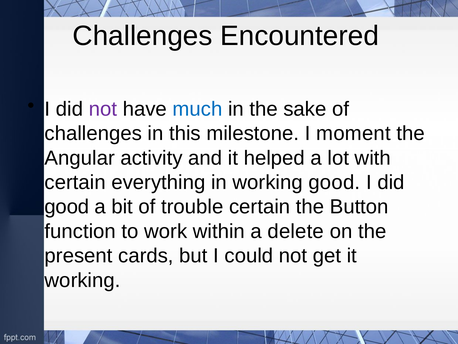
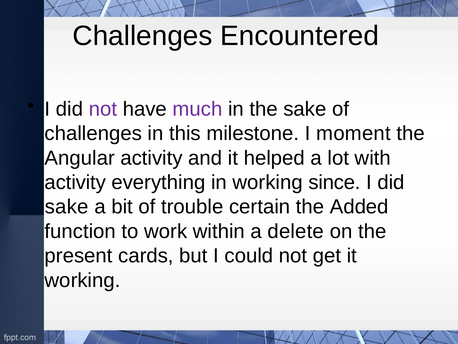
much colour: blue -> purple (197, 109)
certain: certain -> activity (75, 182)
working good: good -> since (334, 182)
good: good -> sake (67, 207)
Button: Button -> Added (359, 207)
